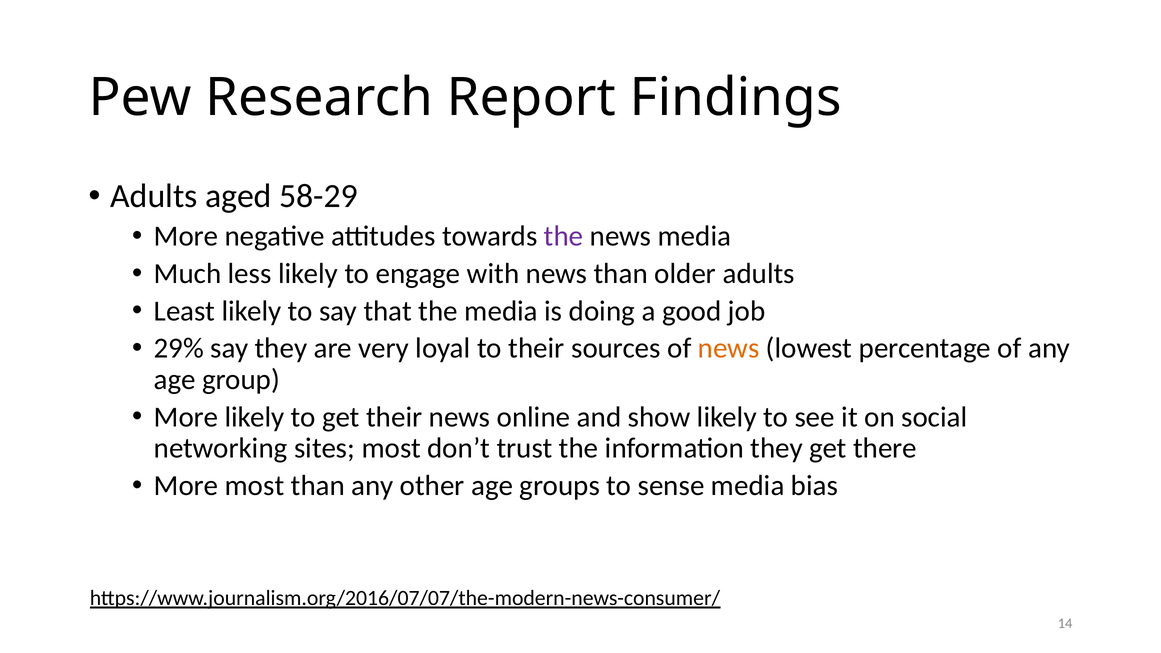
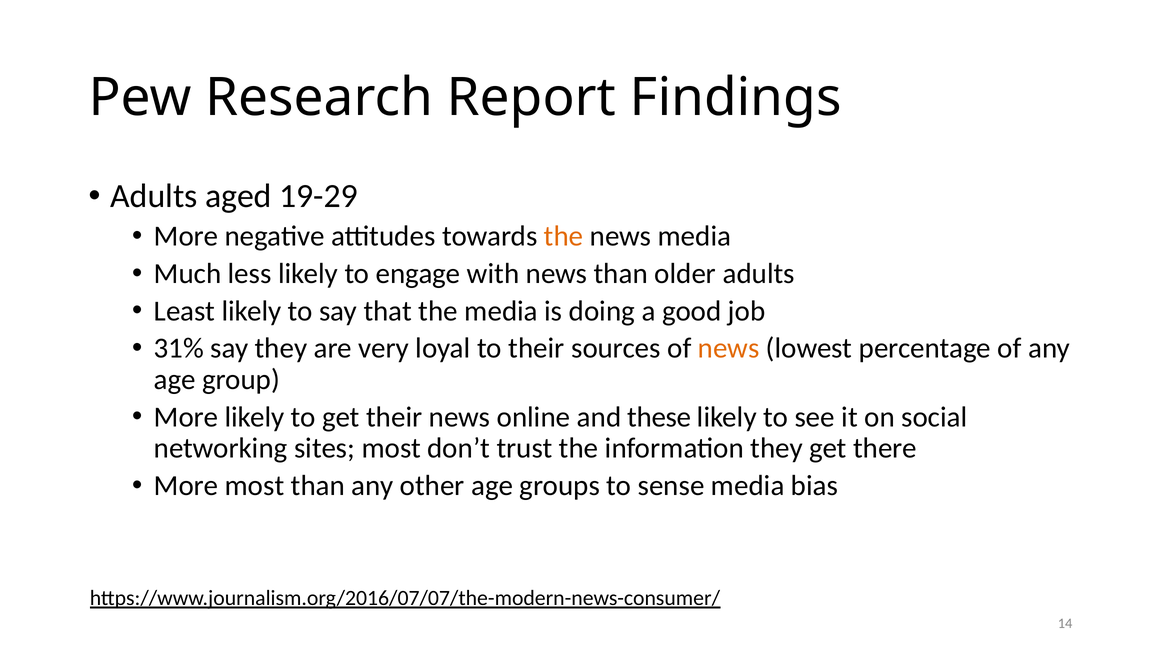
58-29: 58-29 -> 19-29 (319, 196)
the colour: purple -> orange (564, 236)
29%: 29% -> 31% (179, 348)
show: show -> these (659, 417)
